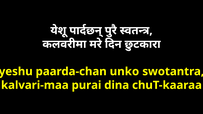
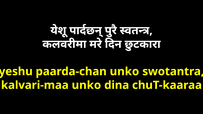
kalvari-maa purai: purai -> unko (86, 85)
